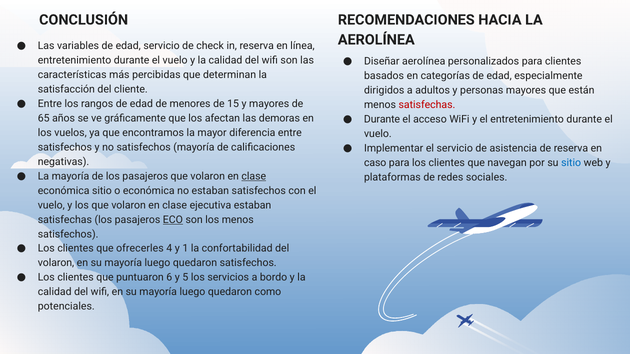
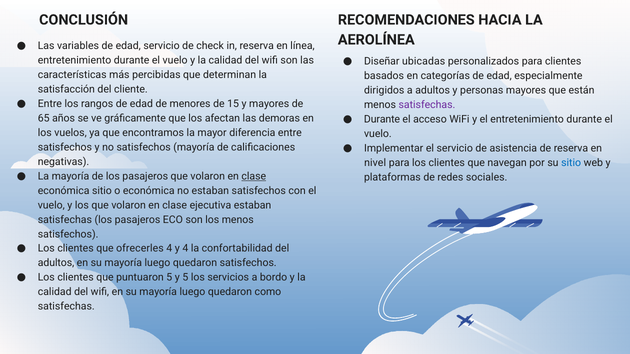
Diseñar aerolínea: aerolínea -> ubicadas (424, 62)
satisfechas colour: red -> purple (427, 105)
caso: caso -> nivel (375, 163)
ECO underline: present -> none (173, 220)
y 1: 1 -> 4 (185, 249)
volaron: volaron -> adultos (56, 263)
puntuaron 6: 6 -> 5 (169, 278)
potenciales: potenciales -> satisfechas (66, 307)
